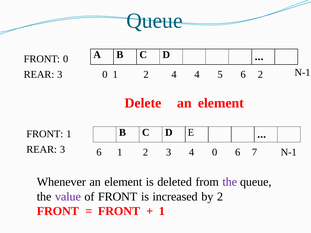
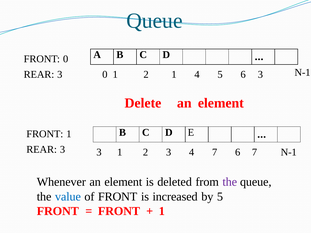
2 4: 4 -> 1 (174, 75)
6 2: 2 -> 3 (260, 75)
3 6: 6 -> 3 (99, 152)
4 0: 0 -> 7 (215, 152)
value colour: purple -> blue (68, 197)
by 2: 2 -> 5 (220, 197)
